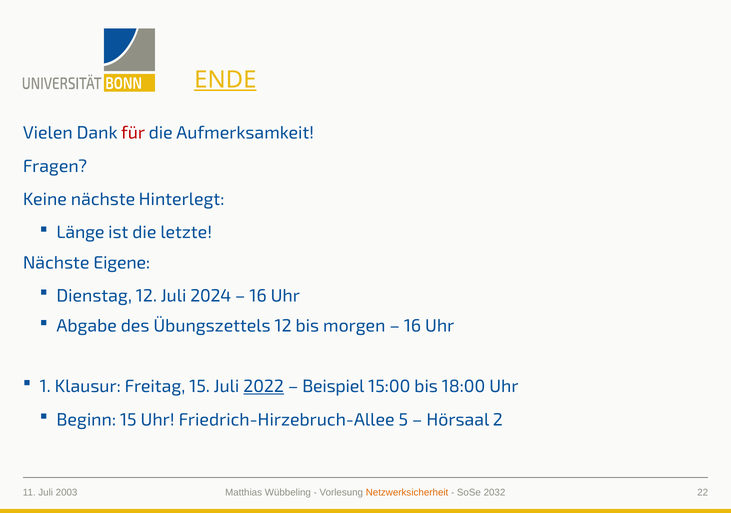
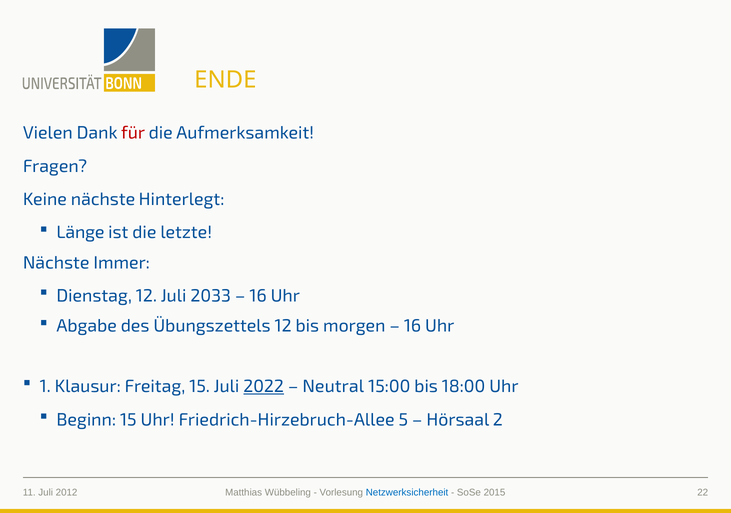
ENDE underline: present -> none (225, 80)
Eigene: Eigene -> Immer (122, 263)
2024: 2024 -> 2033 (211, 296)
Beispiel: Beispiel -> Neutral (333, 386)
2003: 2003 -> 2012 (67, 492)
Netzwerksicherheit colour: orange -> blue (407, 492)
2032: 2032 -> 2015 (494, 492)
